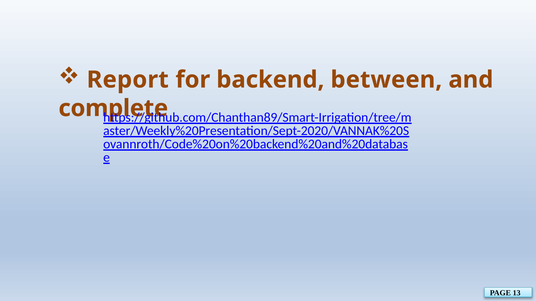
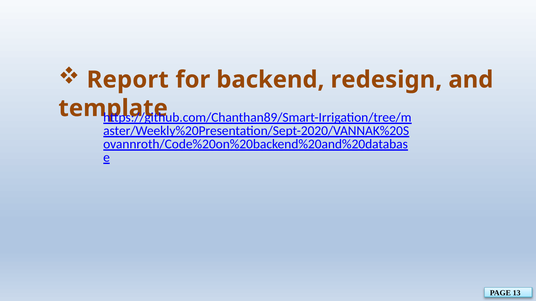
between: between -> redesign (386, 80)
complete: complete -> template (113, 108)
